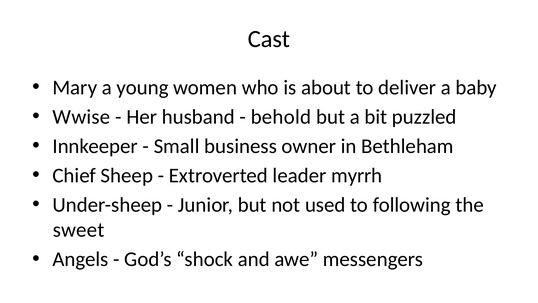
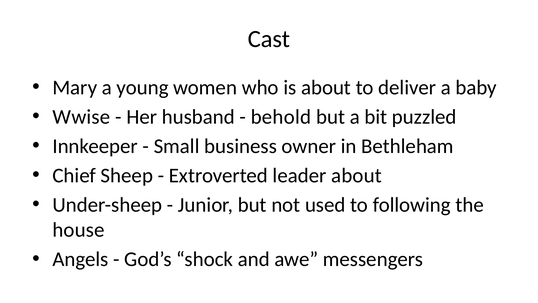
leader myrrh: myrrh -> about (357, 175)
sweet: sweet -> house (79, 230)
